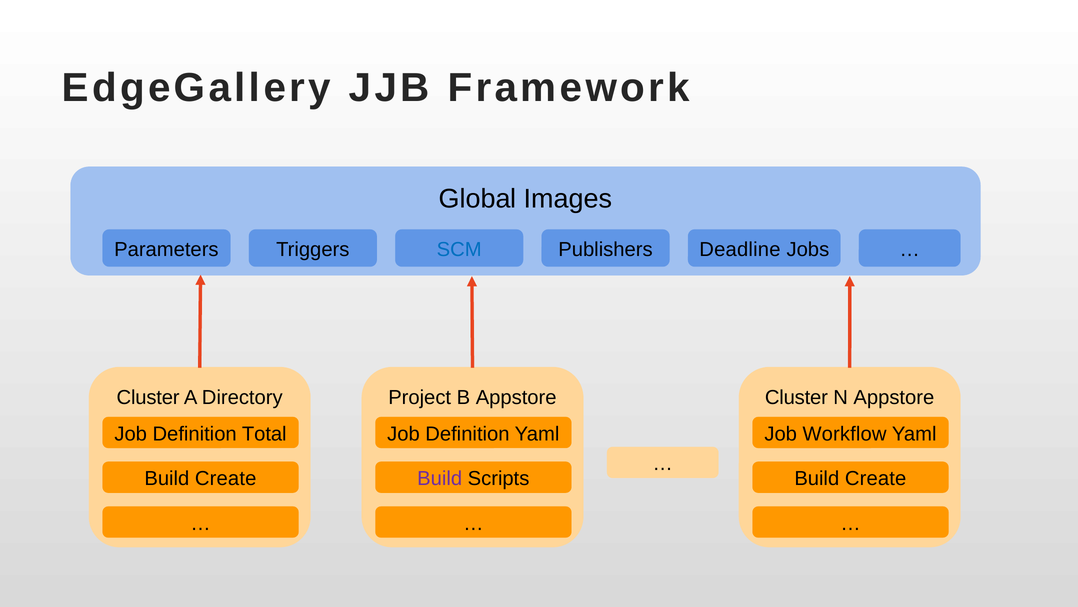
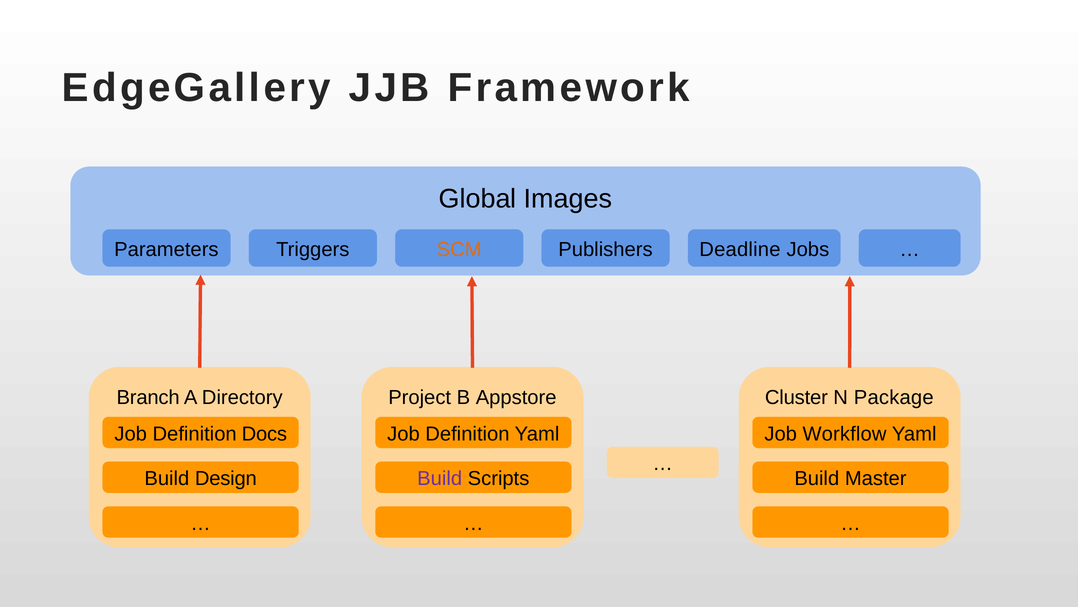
SCM colour: blue -> orange (459, 249)
Cluster: Cluster -> Branch (148, 397)
N Appstore: Appstore -> Package (894, 397)
Total: Total -> Docs (264, 433)
Create: Create -> Design (226, 478)
Create: Create -> Master (876, 478)
